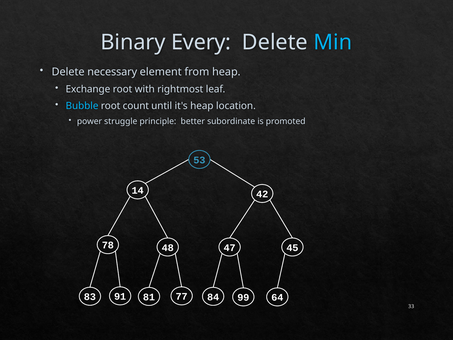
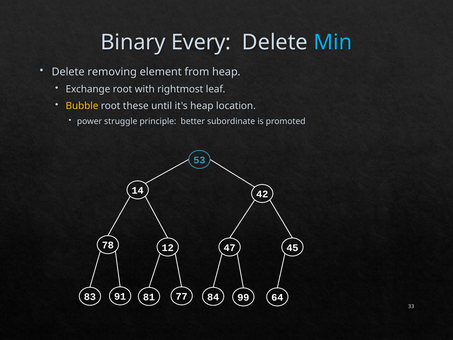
necessary: necessary -> removing (112, 72)
Bubble colour: light blue -> yellow (82, 106)
count: count -> these (136, 106)
48: 48 -> 12 (168, 248)
